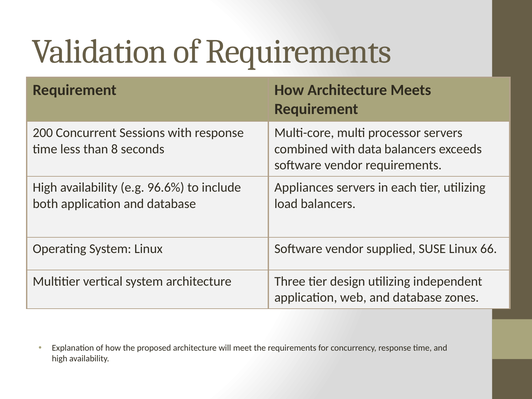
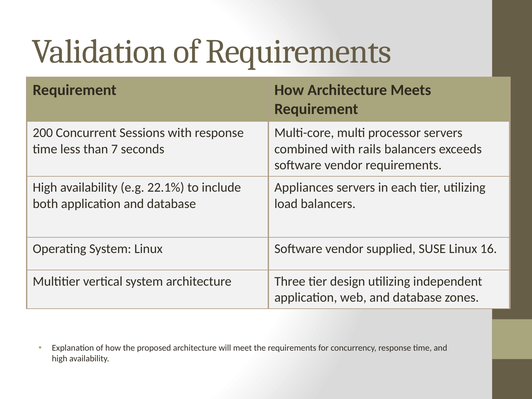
8: 8 -> 7 (114, 149)
data: data -> rails (370, 149)
96.6%: 96.6% -> 22.1% (166, 188)
66: 66 -> 16 (489, 249)
